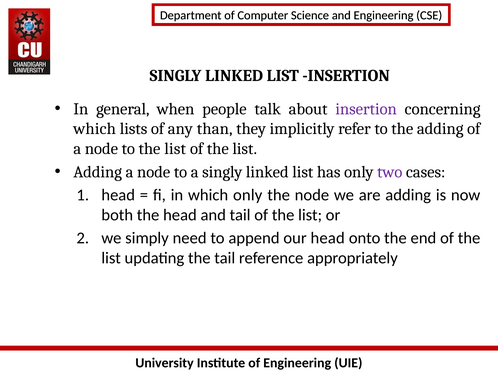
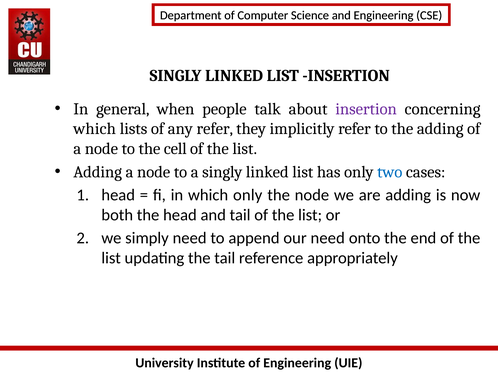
any than: than -> refer (215, 129)
to the list: list -> cell (175, 149)
two colour: purple -> blue (390, 172)
our head: head -> need (328, 238)
